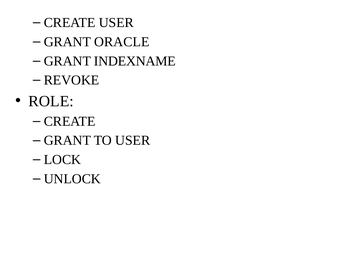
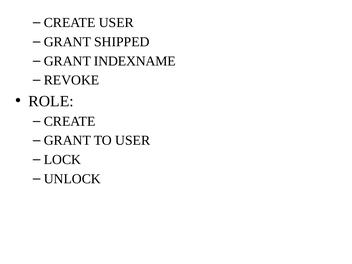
ORACLE: ORACLE -> SHIPPED (122, 42)
